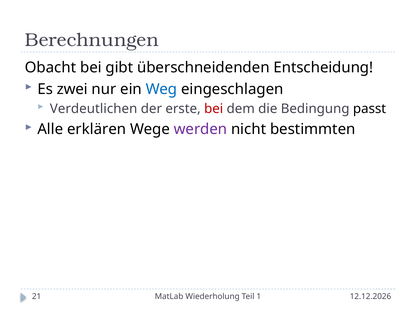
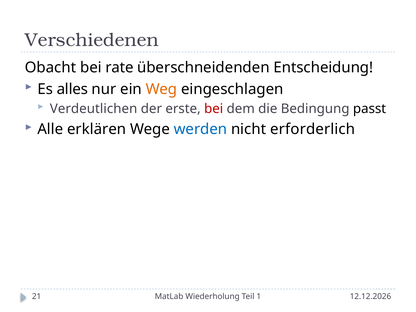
Berechnungen: Berechnungen -> Verschiedenen (92, 40)
gibt: gibt -> rate (119, 68)
zwei: zwei -> alles (72, 89)
Weg colour: blue -> orange (161, 89)
werden colour: purple -> blue (201, 129)
bestimmten: bestimmten -> erforderlich (313, 129)
